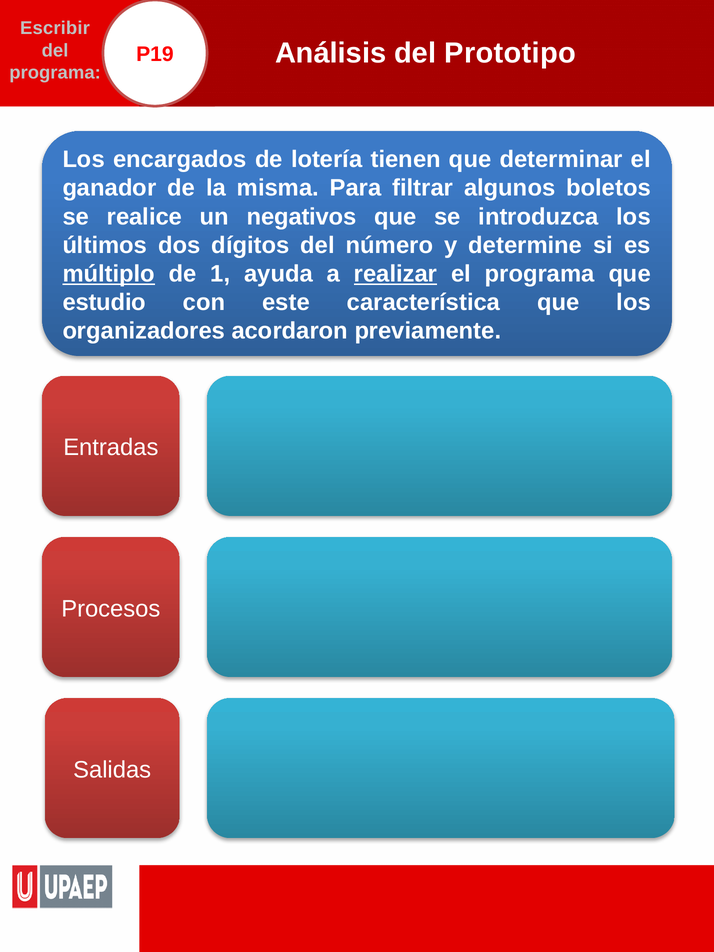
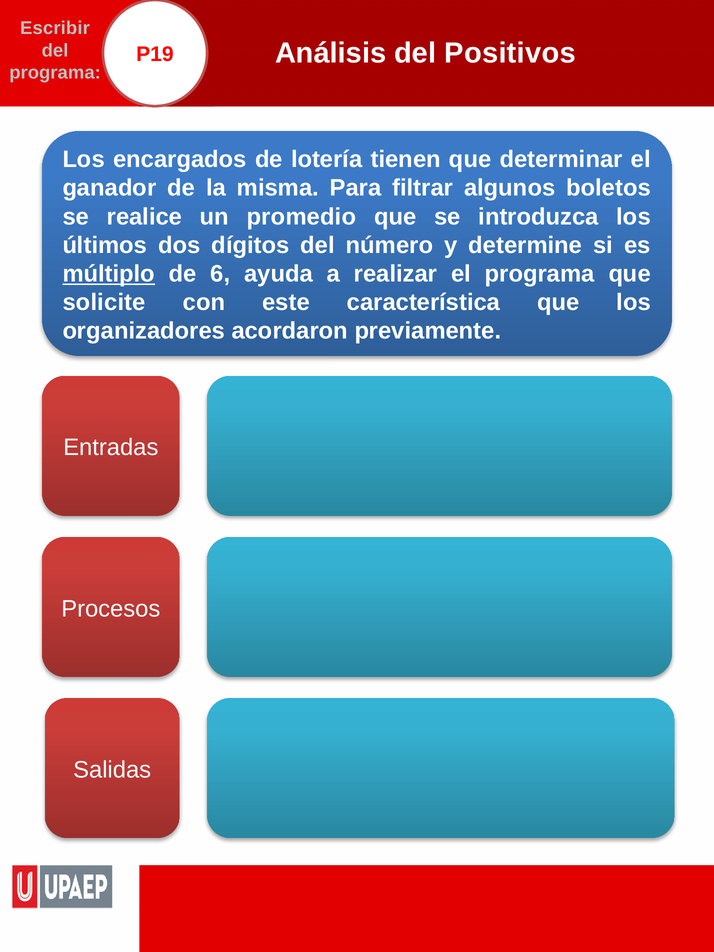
Prototipo: Prototipo -> Positivos (510, 53)
negativos: negativos -> promedio (301, 217)
1: 1 -> 6 (220, 274)
realizar underline: present -> none (396, 274)
estudio: estudio -> solicite (104, 302)
